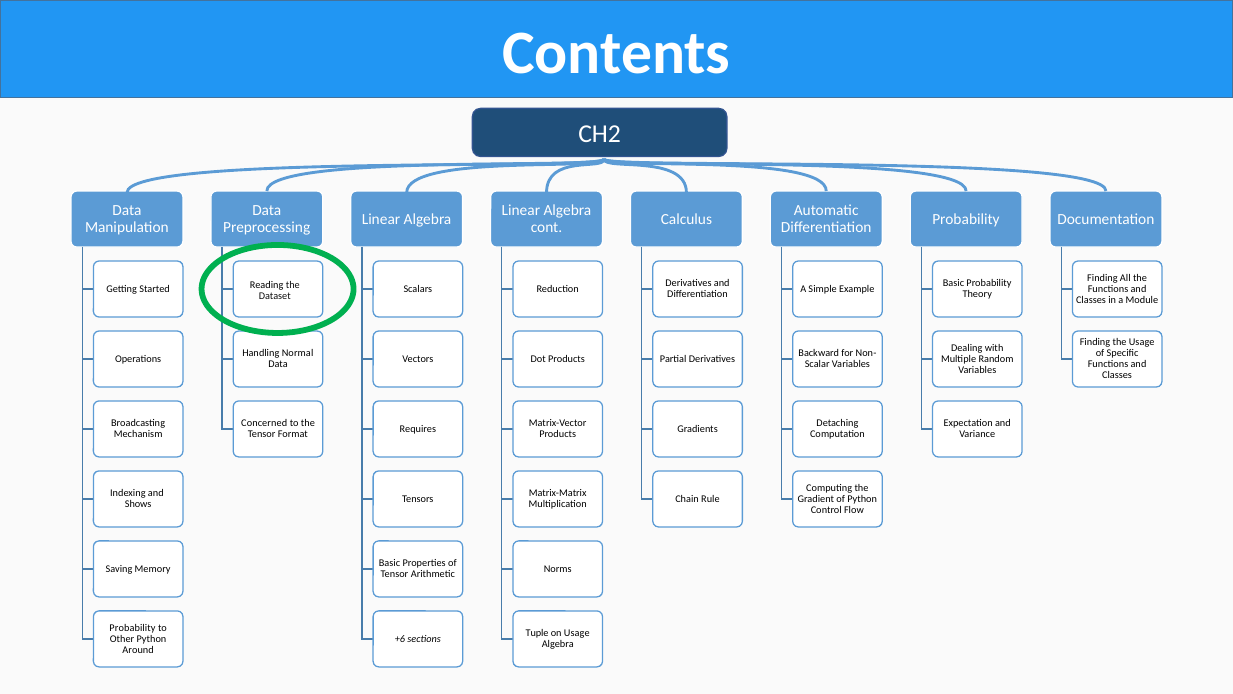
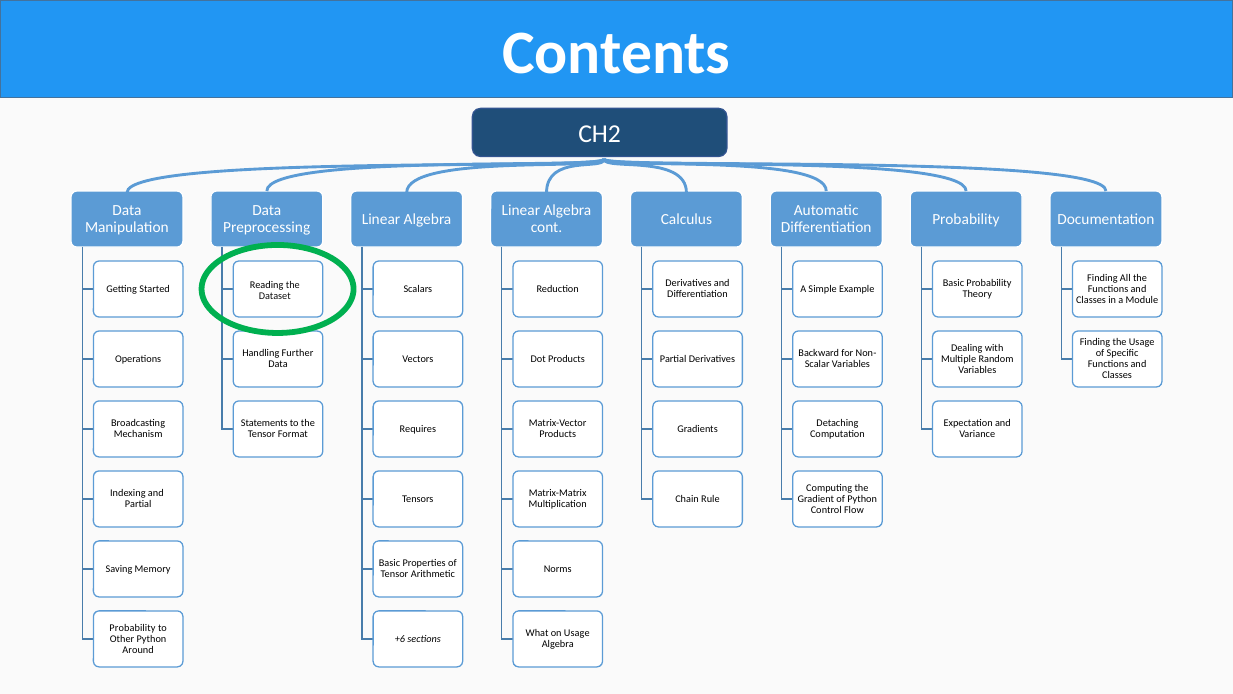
Normal: Normal -> Further (298, 353)
Concerned: Concerned -> Statements (264, 423)
Shows: Shows -> Partial (138, 504)
Tuple: Tuple -> What (537, 633)
